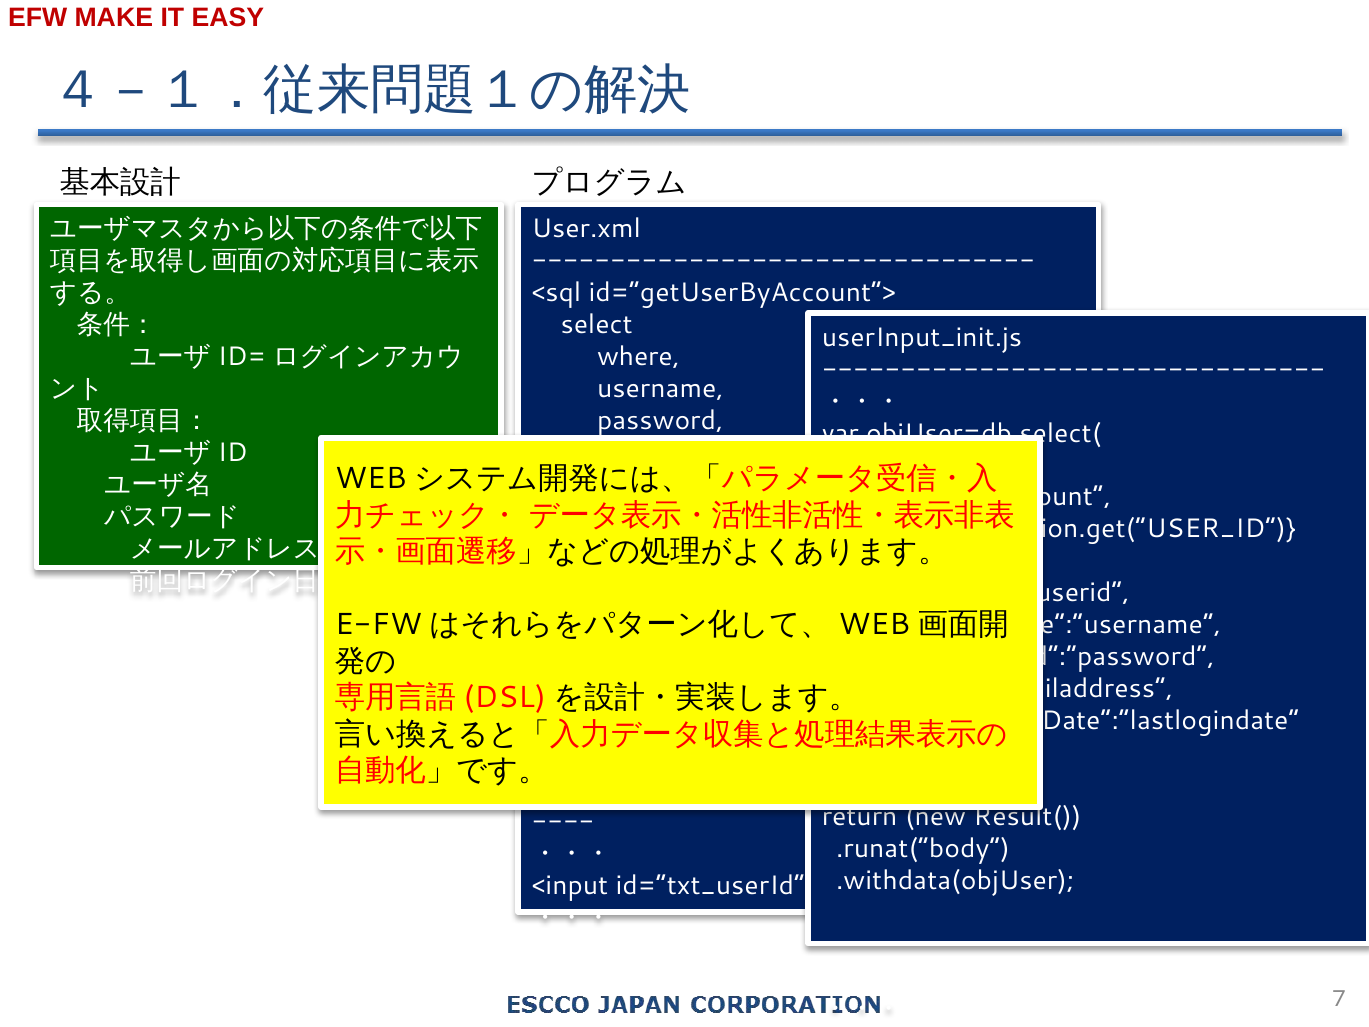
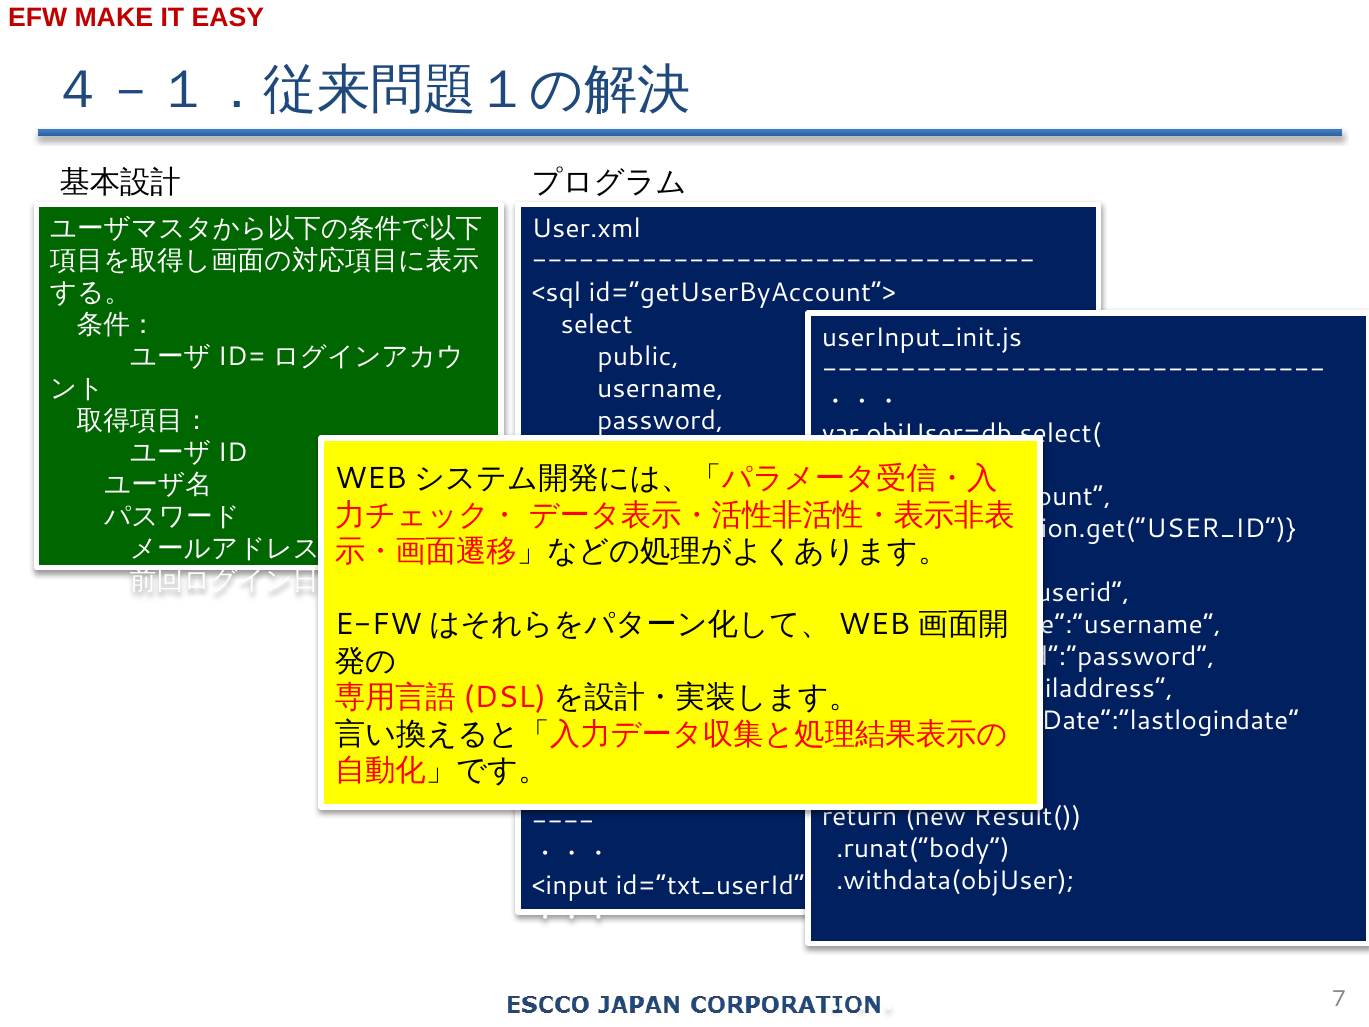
where: where -> public (638, 357)
